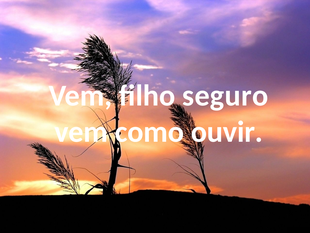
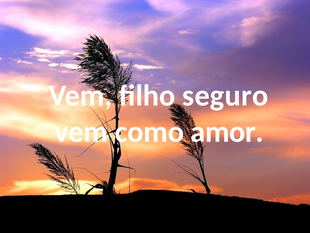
ouvir: ouvir -> amor (227, 132)
